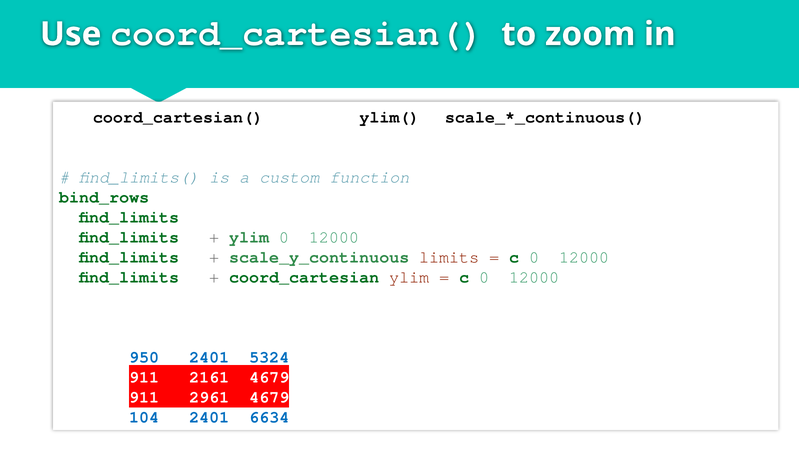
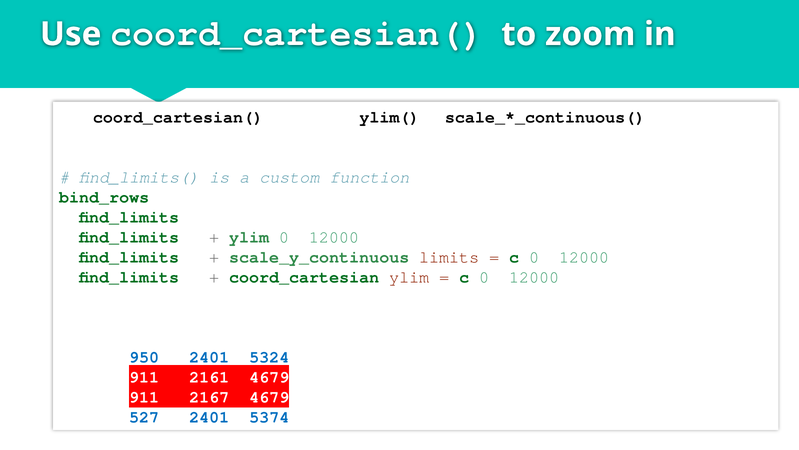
2961: 2961 -> 2167 (209, 397)
104: 104 -> 527 (144, 417)
6634: 6634 -> 5374 (269, 417)
